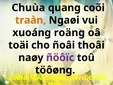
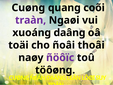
Chuùa: Chuùa -> Cuøng (28, 8)
traàn colour: orange -> purple (31, 20)
xuoáng roäng: roäng -> daâng (70, 33)
